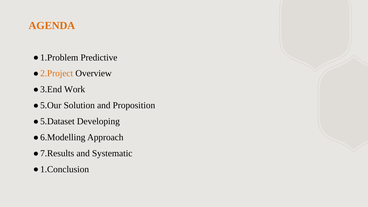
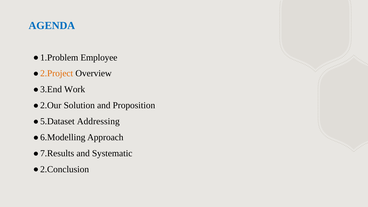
AGENDA colour: orange -> blue (52, 25)
Predictive: Predictive -> Employee (99, 57)
5.Our: 5.Our -> 2.Our (51, 105)
Developing: Developing -> Addressing (98, 121)
1.Conclusion: 1.Conclusion -> 2.Conclusion (65, 169)
